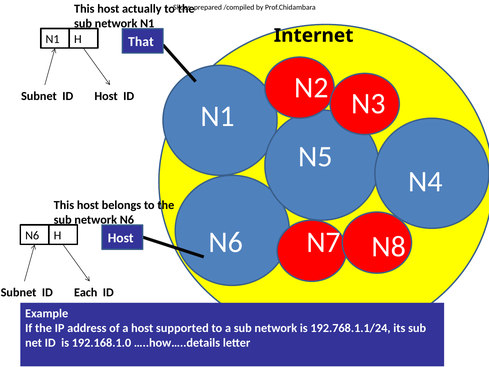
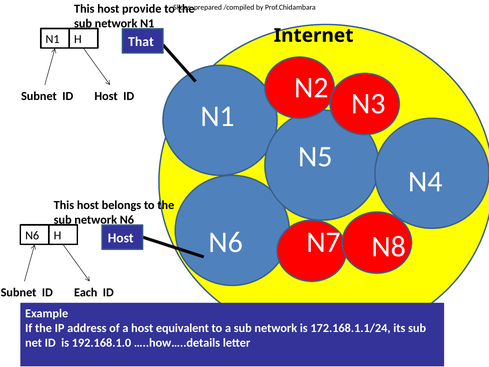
actually: actually -> provide (142, 9)
supported: supported -> equivalent (182, 328)
192.768.1.1/24: 192.768.1.1/24 -> 172.168.1.1/24 (350, 328)
